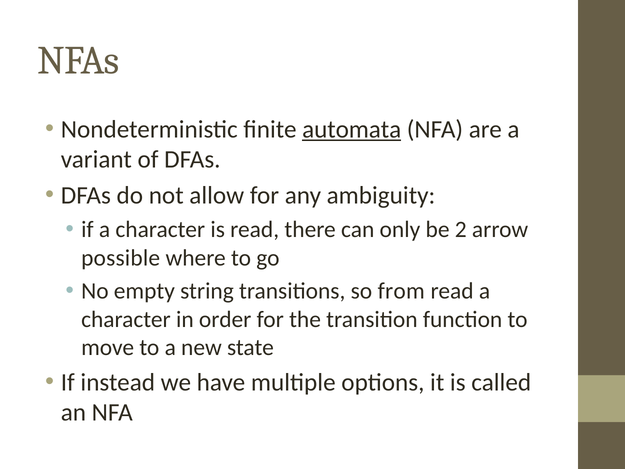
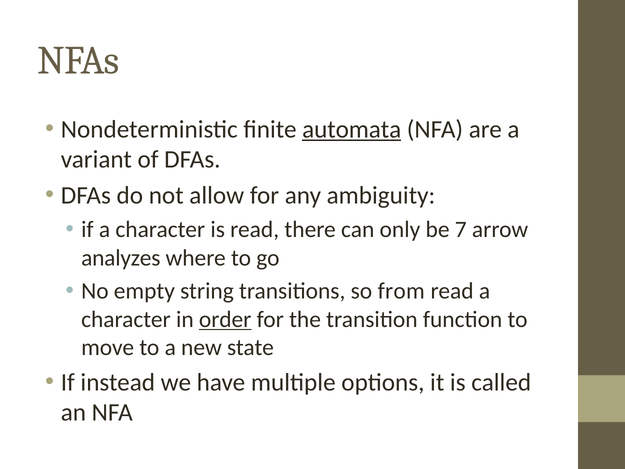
2: 2 -> 7 (461, 230)
possible: possible -> analyzes (121, 258)
order underline: none -> present (225, 319)
